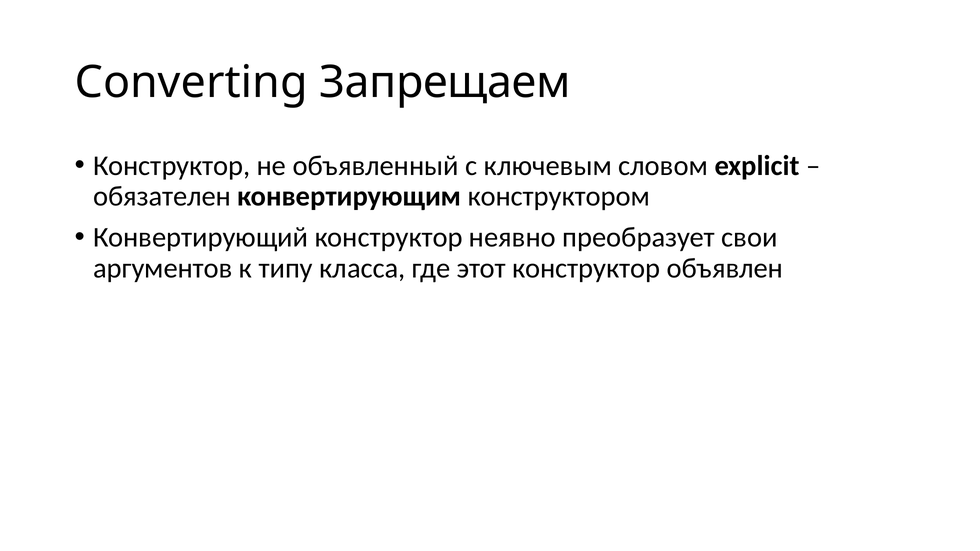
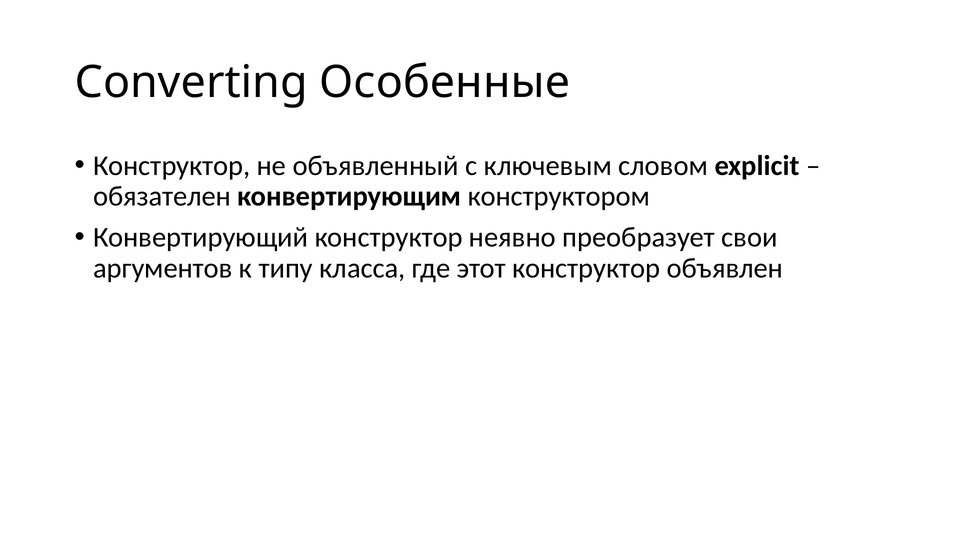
Запрещаем: Запрещаем -> Особенные (445, 82)
